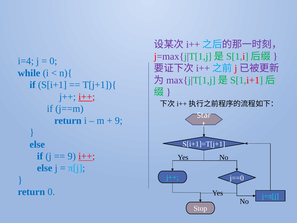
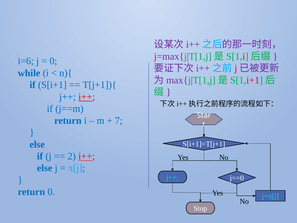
i=4: i=4 -> i=6 (26, 61)
9: 9 -> 7 (119, 120)
9: 9 -> 2 (72, 156)
